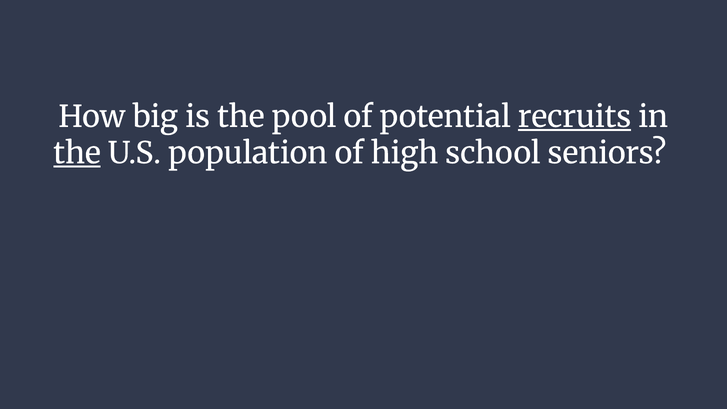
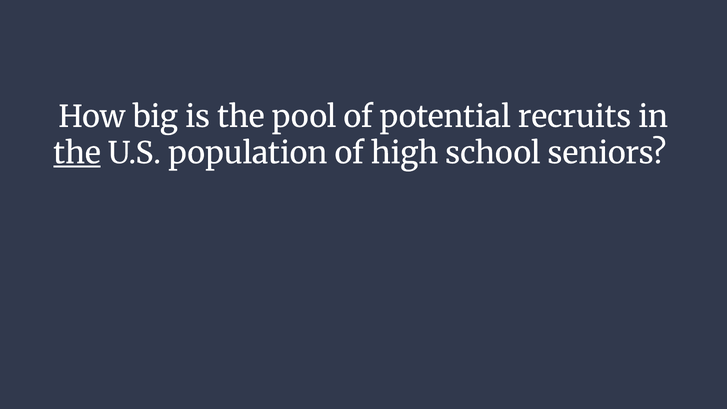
recruits underline: present -> none (575, 117)
